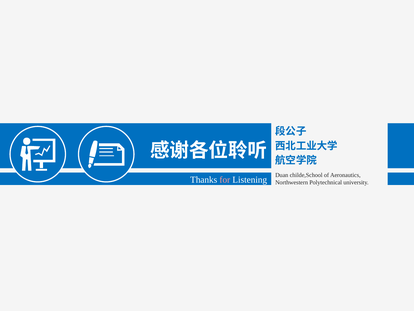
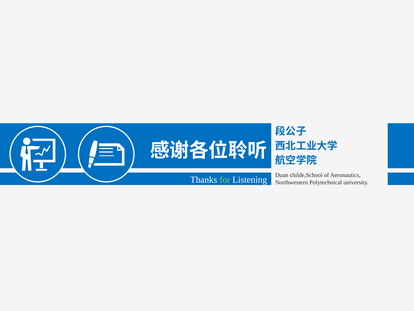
for colour: pink -> light green (225, 179)
